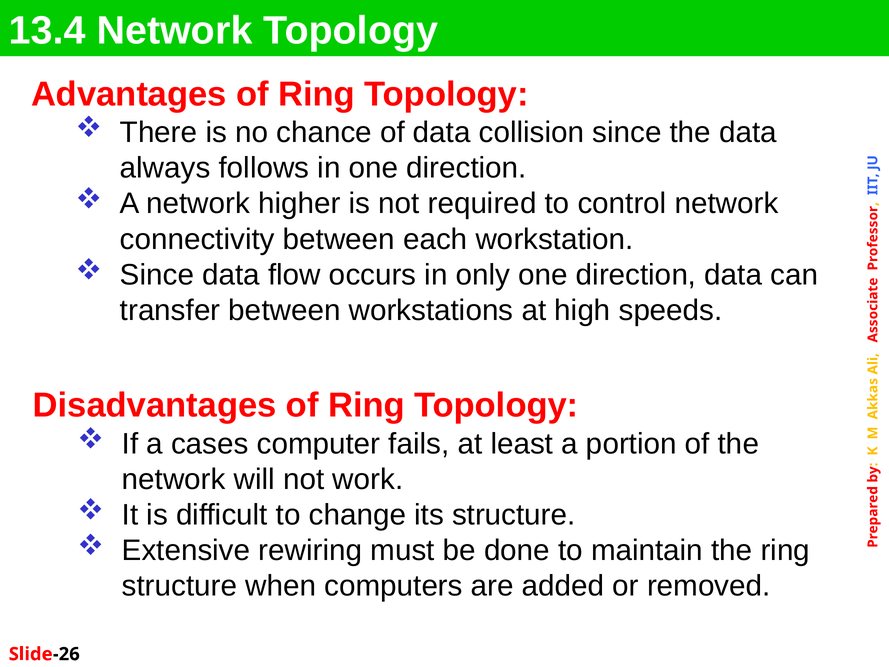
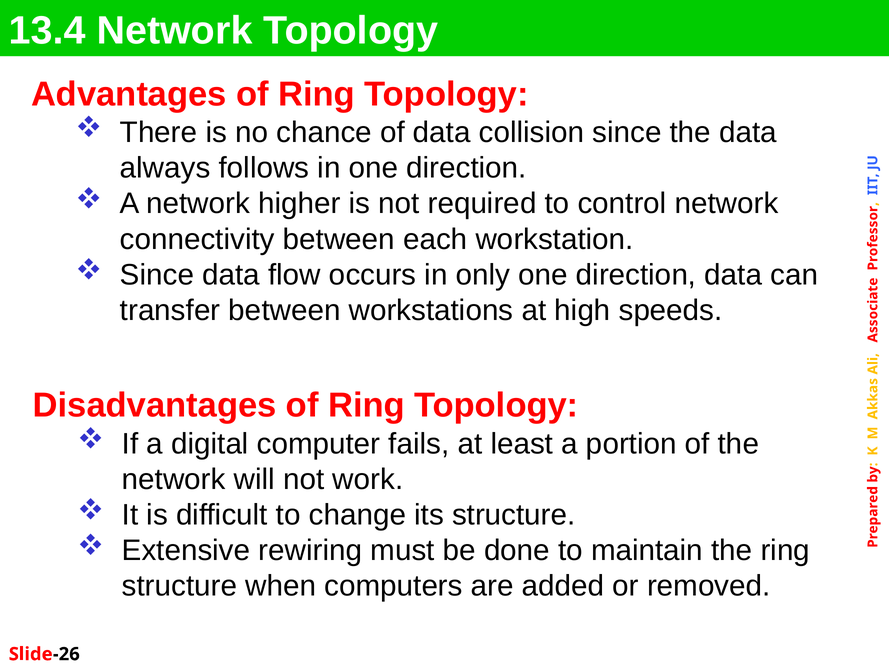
cases: cases -> digital (210, 444)
